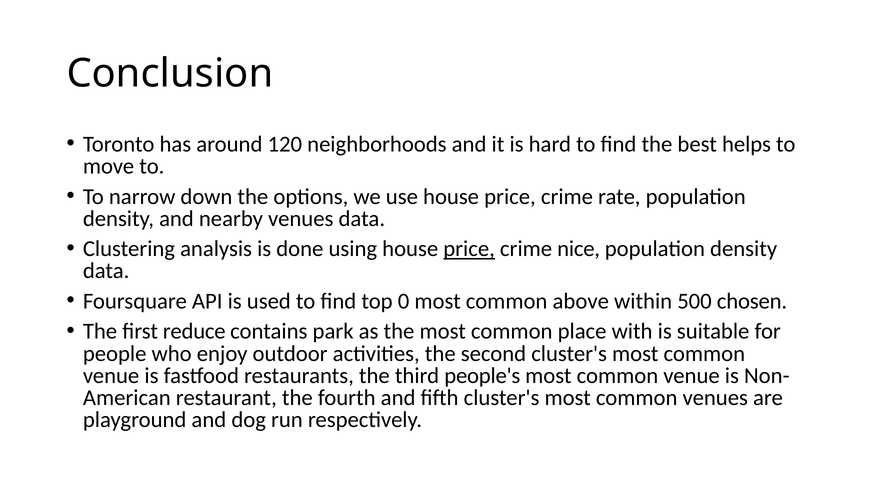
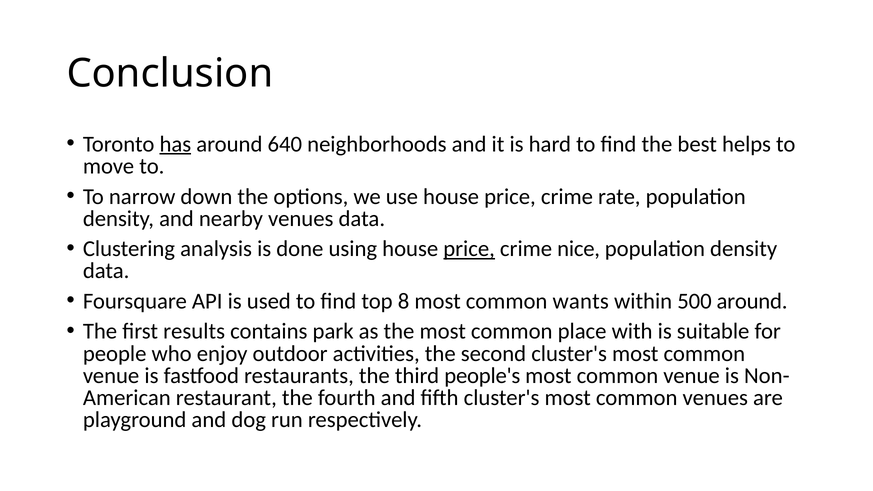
has underline: none -> present (175, 144)
120: 120 -> 640 (285, 144)
0: 0 -> 8 (404, 301)
above: above -> wants (581, 301)
500 chosen: chosen -> around (752, 301)
reduce: reduce -> results (194, 331)
